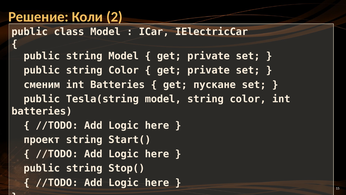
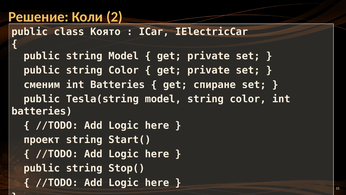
class Model: Model -> Която (105, 32)
пускане: пускане -> спиране (215, 85)
